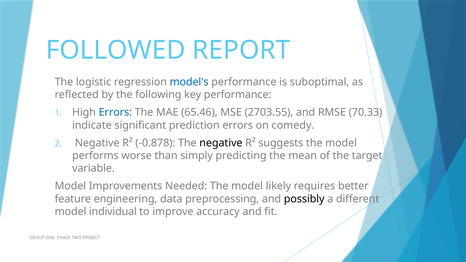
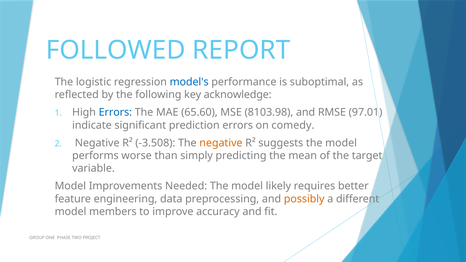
key performance: performance -> acknowledge (238, 95)
65.46: 65.46 -> 65.60 (199, 112)
2703.55: 2703.55 -> 8103.98 (269, 112)
70.33: 70.33 -> 97.01 (366, 112)
-0.878: -0.878 -> -3.508 (155, 143)
negative colour: black -> orange (221, 143)
possibly colour: black -> orange (304, 199)
individual: individual -> members (113, 212)
